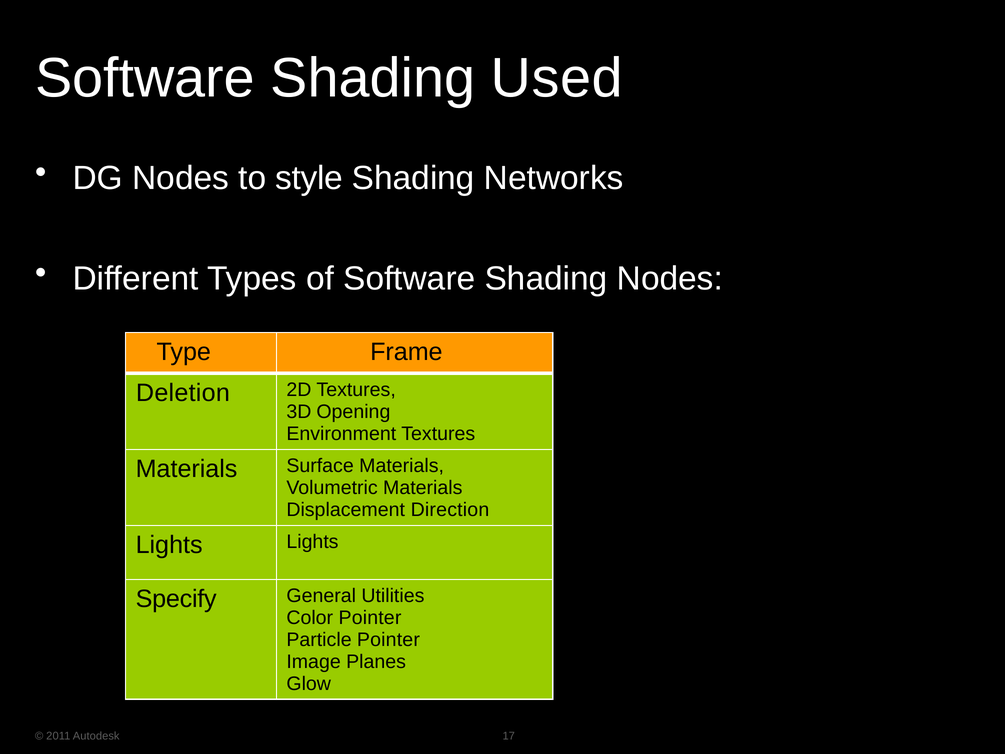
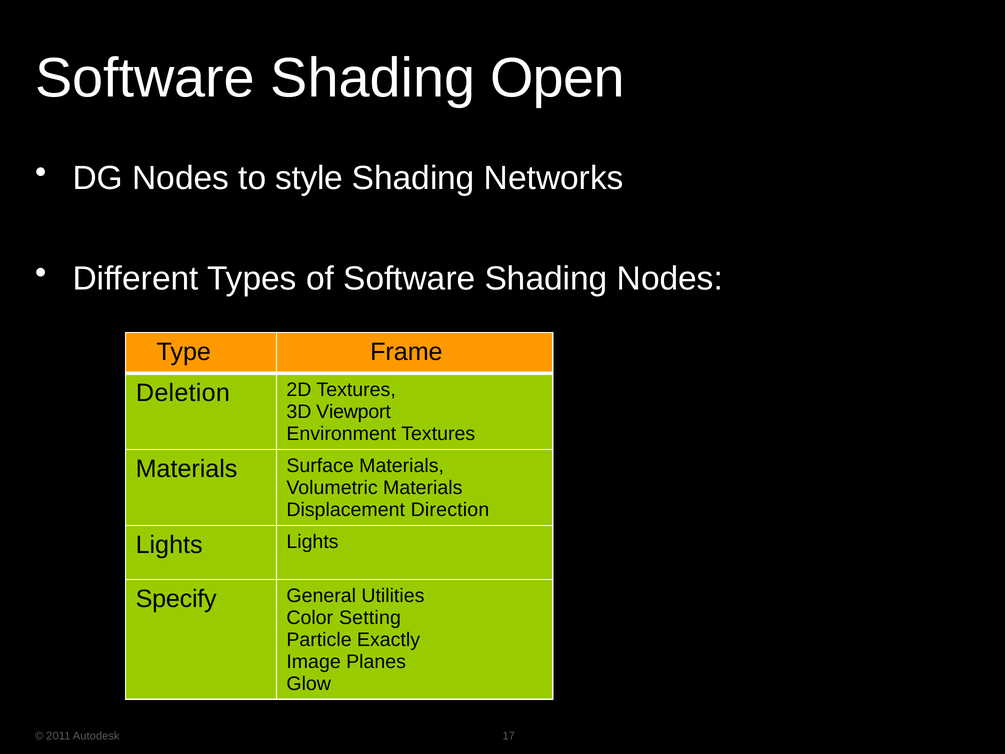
Used: Used -> Open (558, 78)
Opening: Opening -> Viewport (353, 412)
Color Pointer: Pointer -> Setting (370, 618)
Particle Pointer: Pointer -> Exactly (389, 639)
